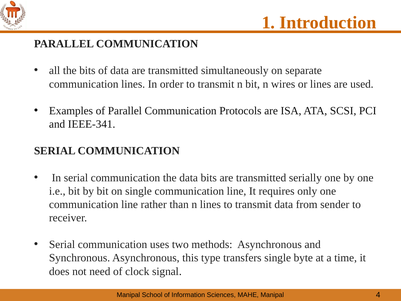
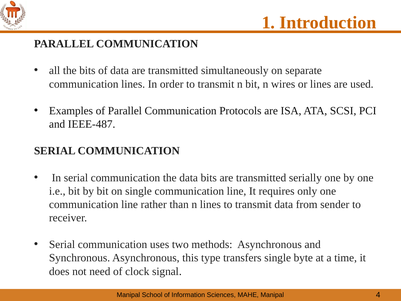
IEEE-341: IEEE-341 -> IEEE-487 (92, 124)
